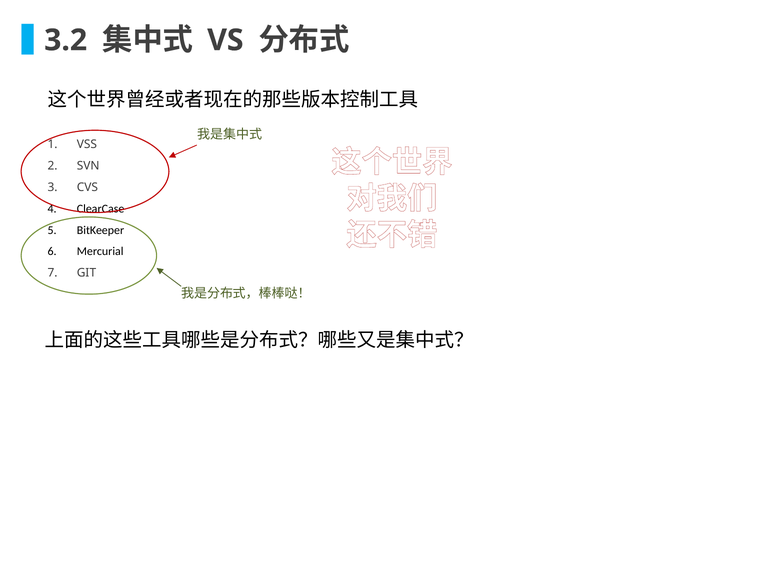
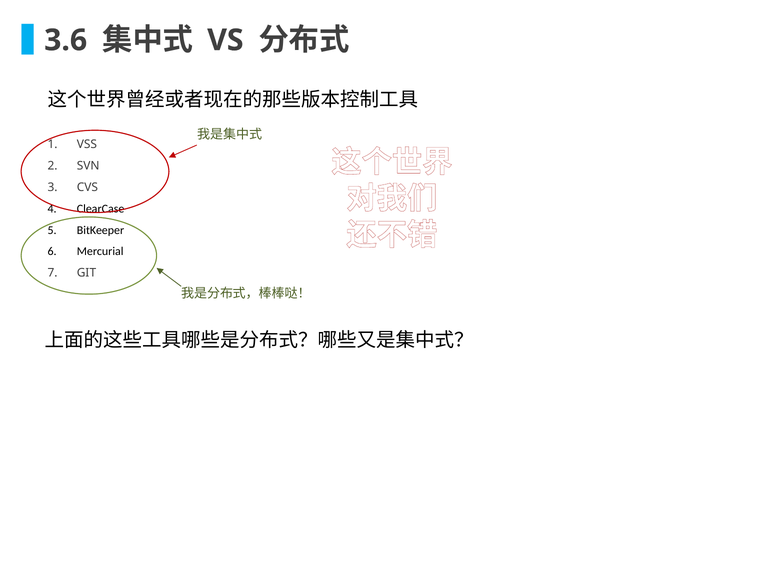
3.2: 3.2 -> 3.6 (66, 40)
